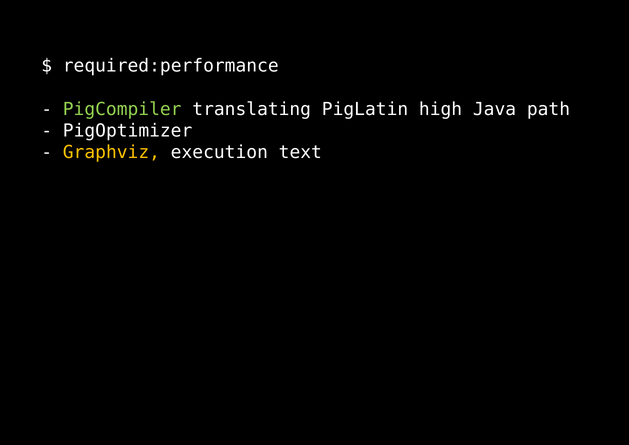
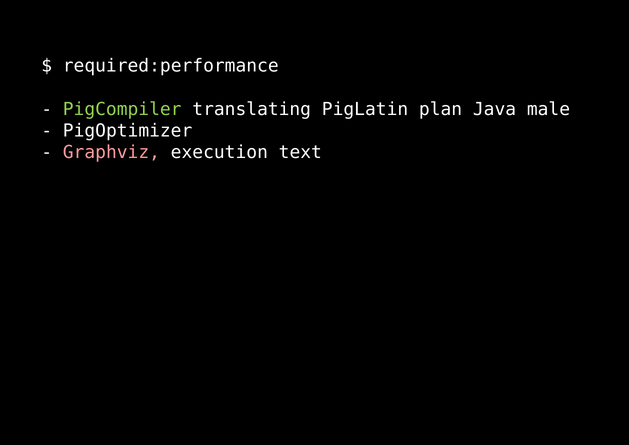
high: high -> plan (441, 109)
path: path -> male (548, 109)
Graphviz colour: yellow -> pink (111, 152)
